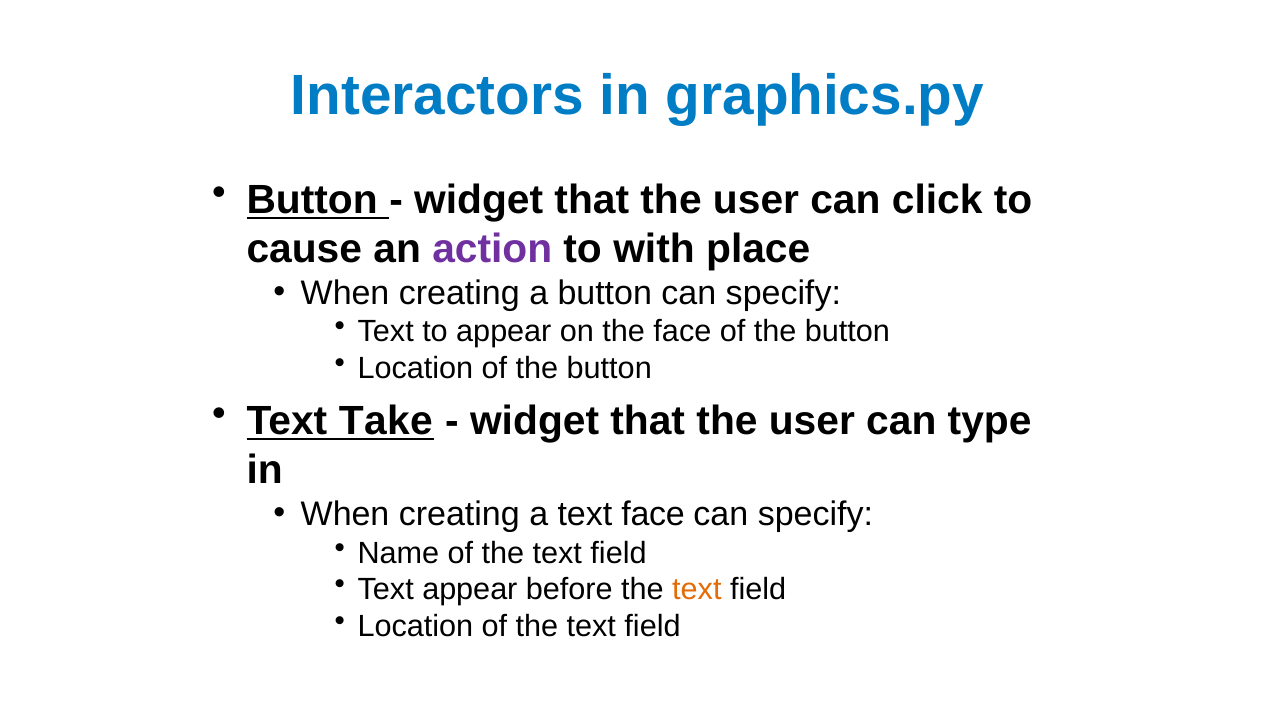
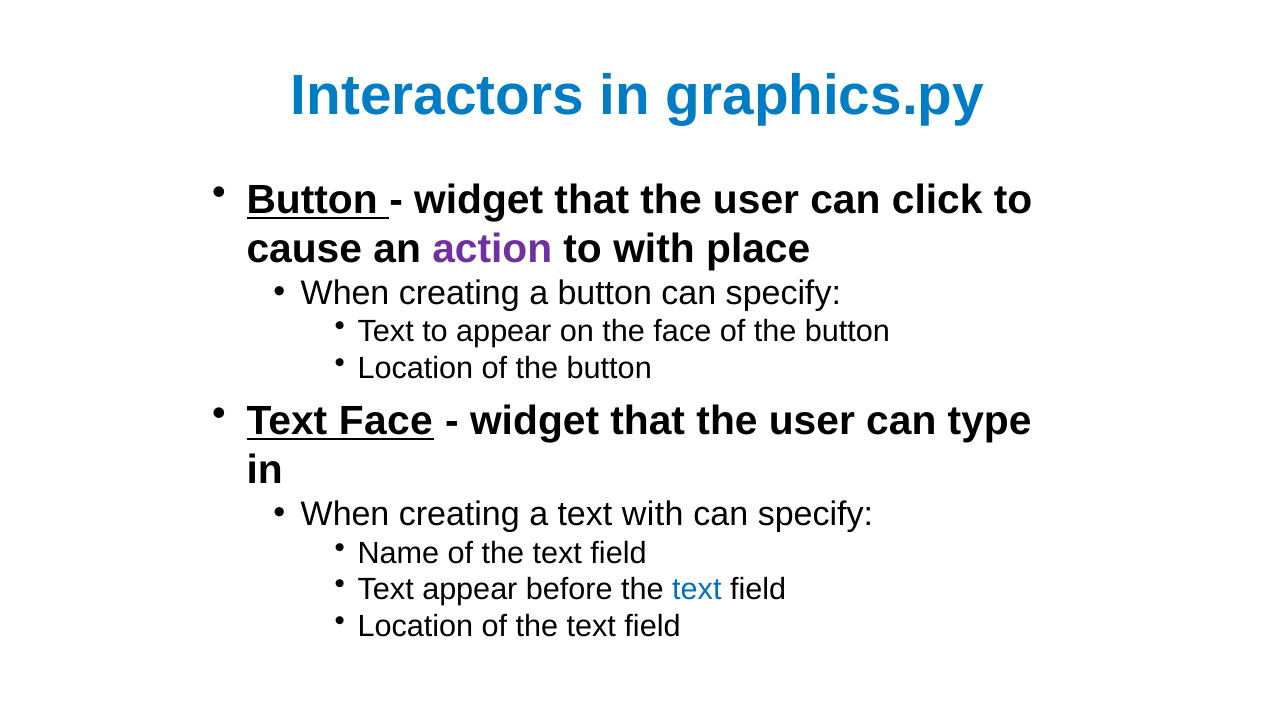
Text Take: Take -> Face (386, 421)
text face: face -> with (653, 514)
text colour: orange -> blue (697, 589)
